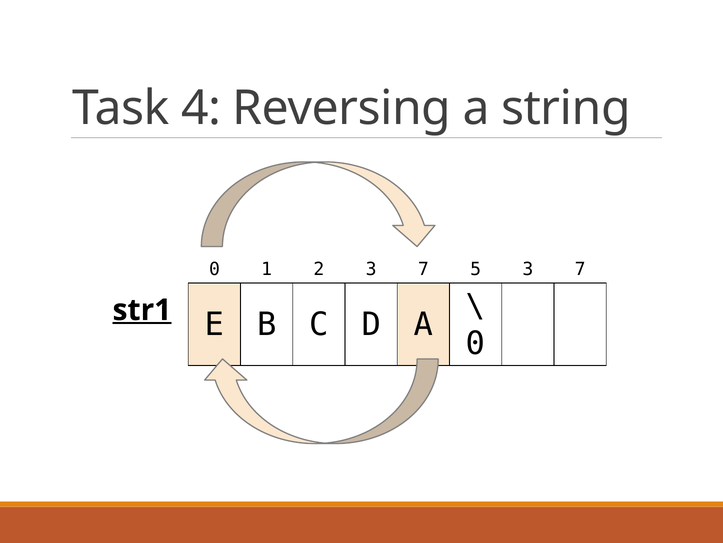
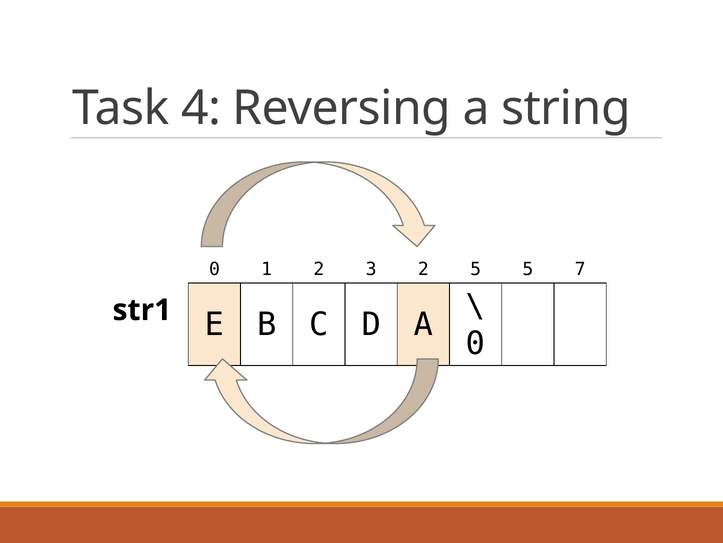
2 3 7: 7 -> 2 (423, 269)
5 3: 3 -> 5 (528, 269)
str1 underline: present -> none (142, 310)
